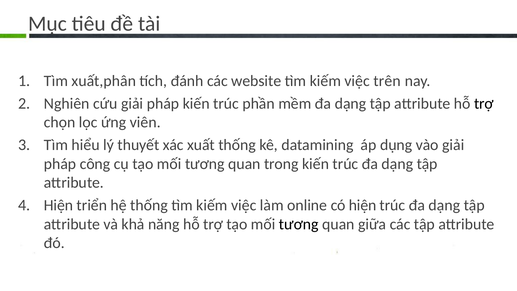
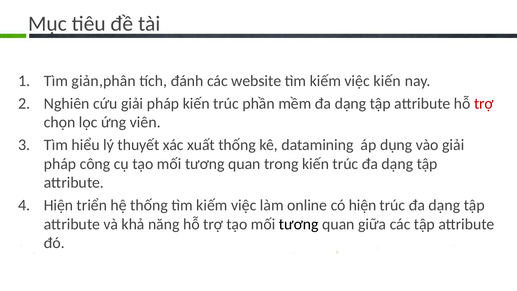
xuất,phân: xuất,phân -> giản,phân (104, 81)
việc trên: trên -> kiến (387, 81)
trợ colour: black -> red (484, 103)
